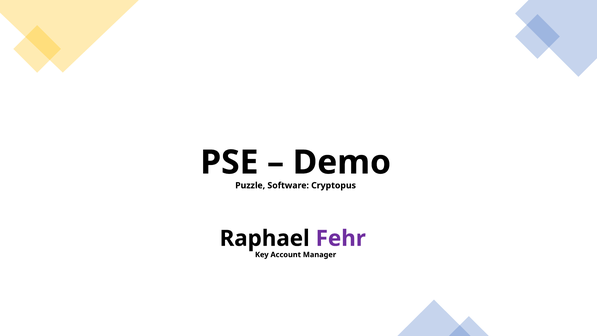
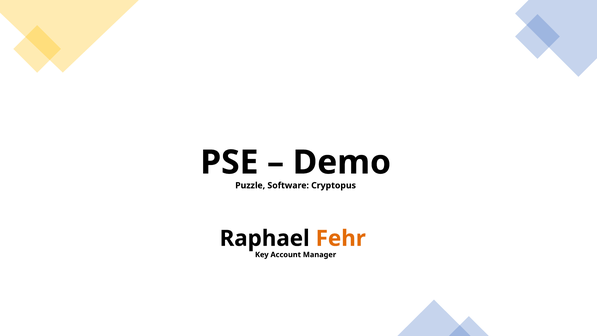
Fehr colour: purple -> orange (341, 238)
